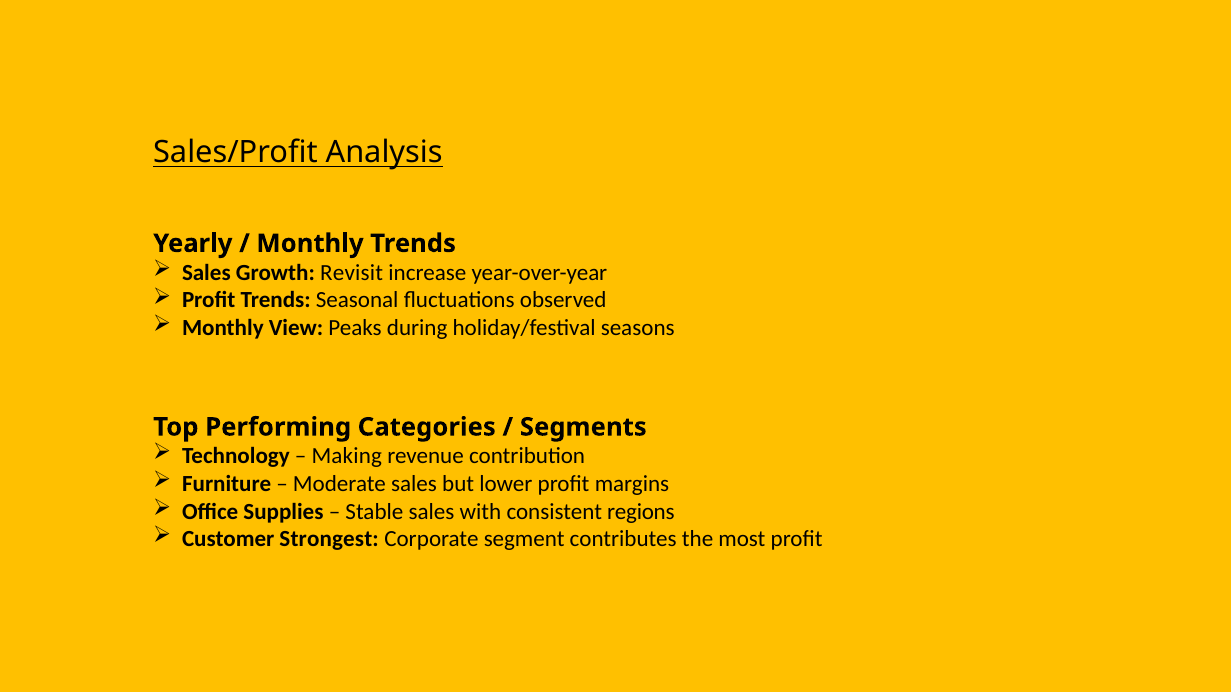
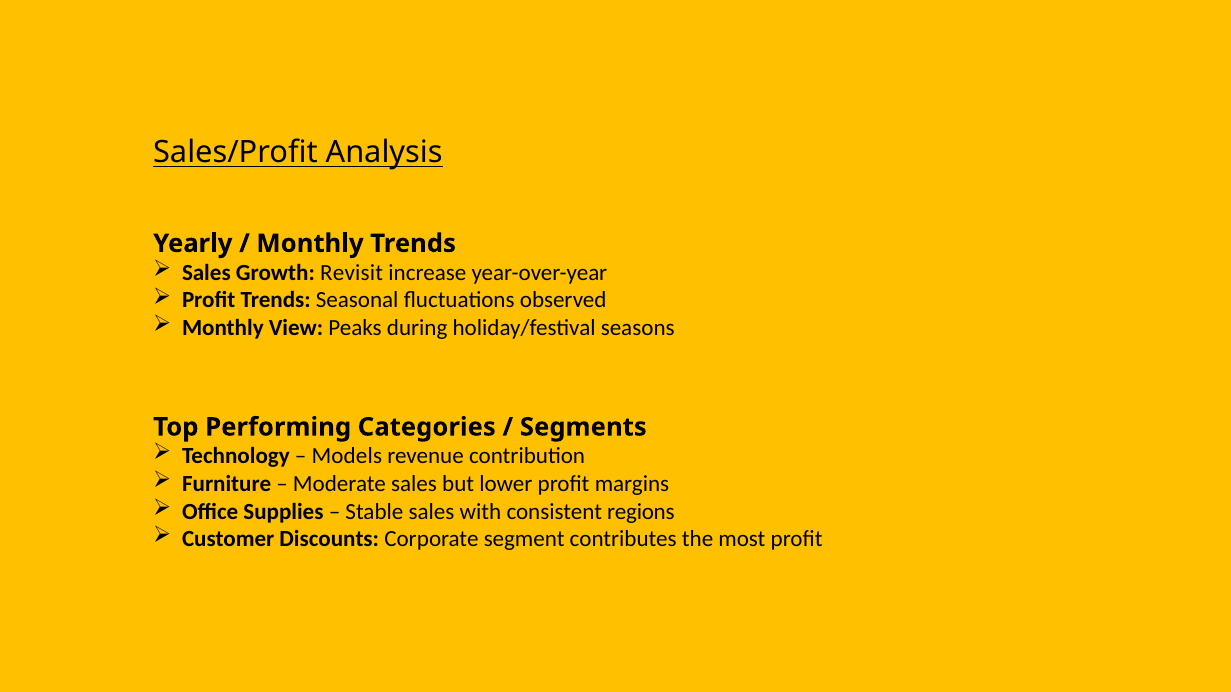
Making: Making -> Models (347, 456)
Strongest: Strongest -> Discounts (329, 539)
